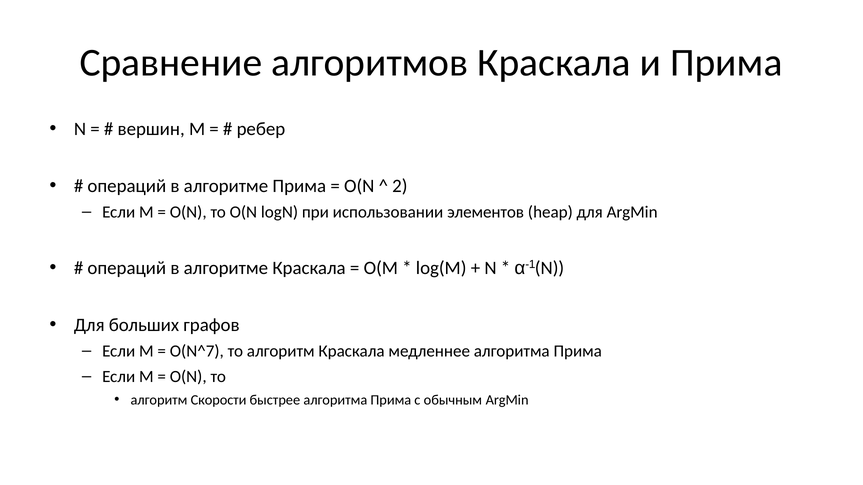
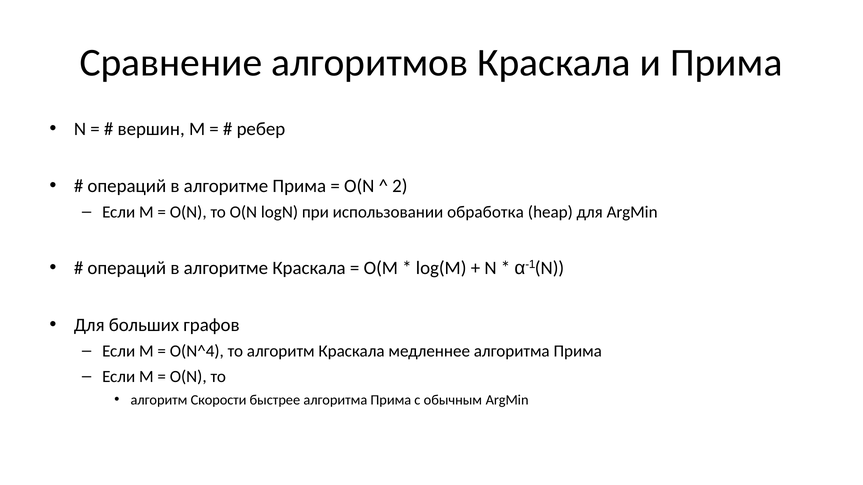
элементов: элементов -> обработка (486, 212)
O(N^7: O(N^7 -> O(N^4 (197, 352)
